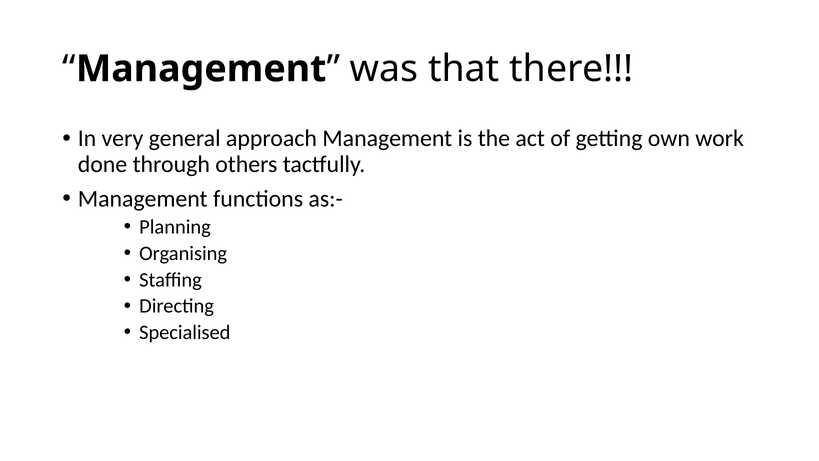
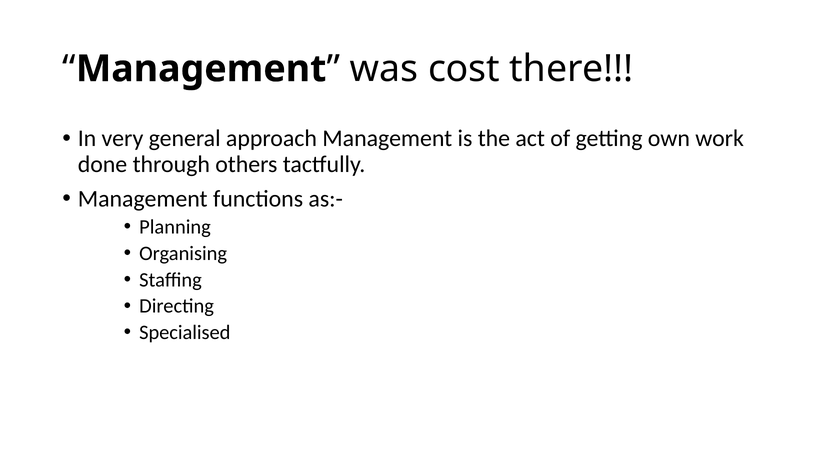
that: that -> cost (464, 69)
